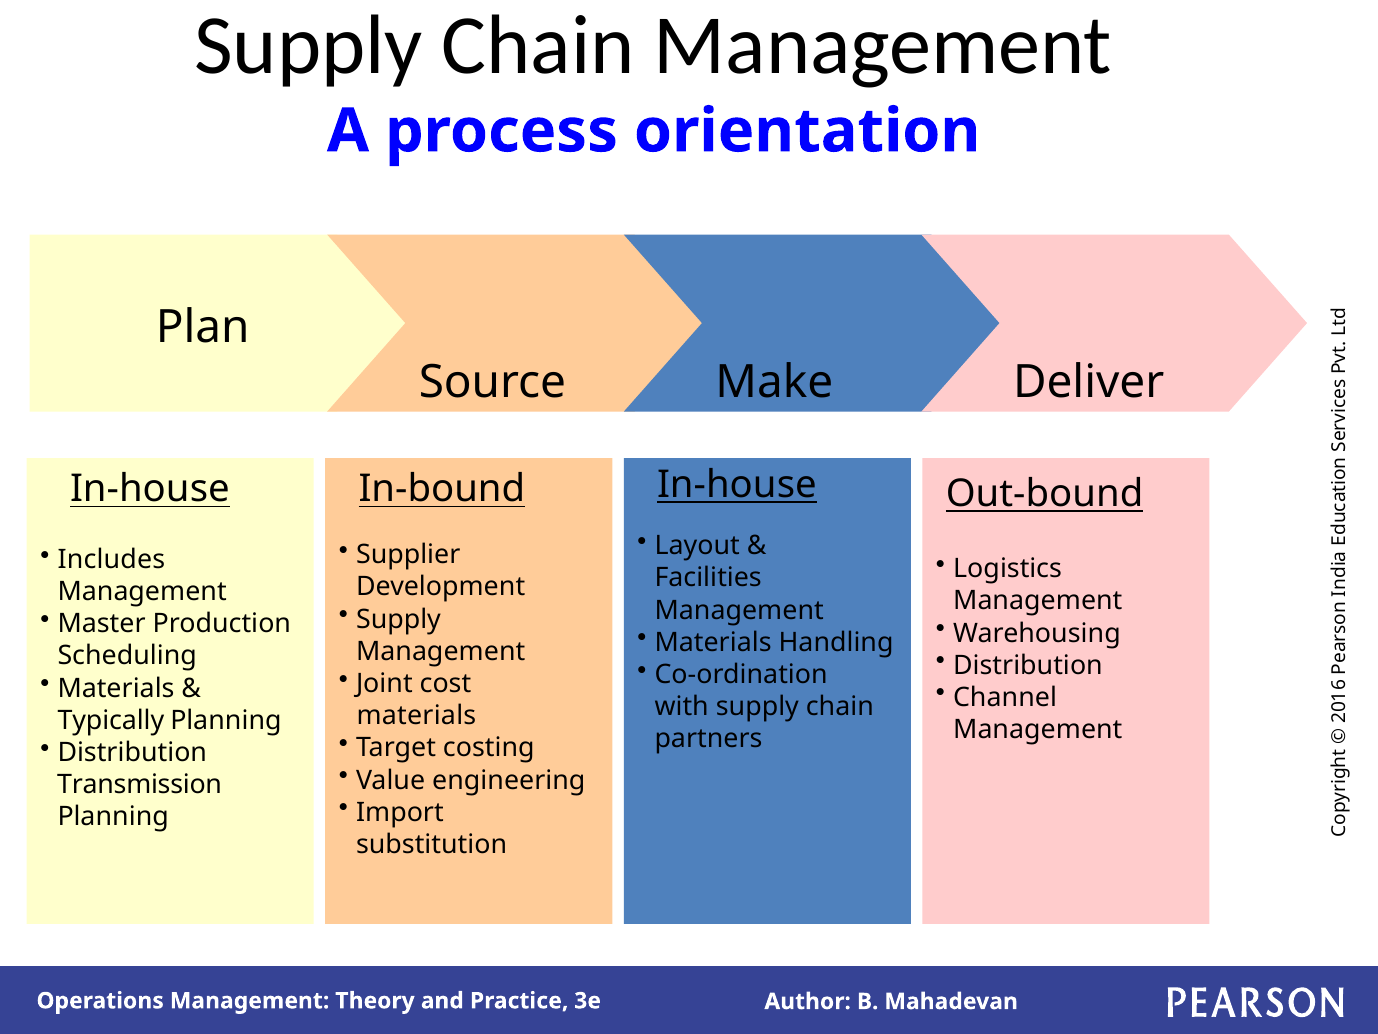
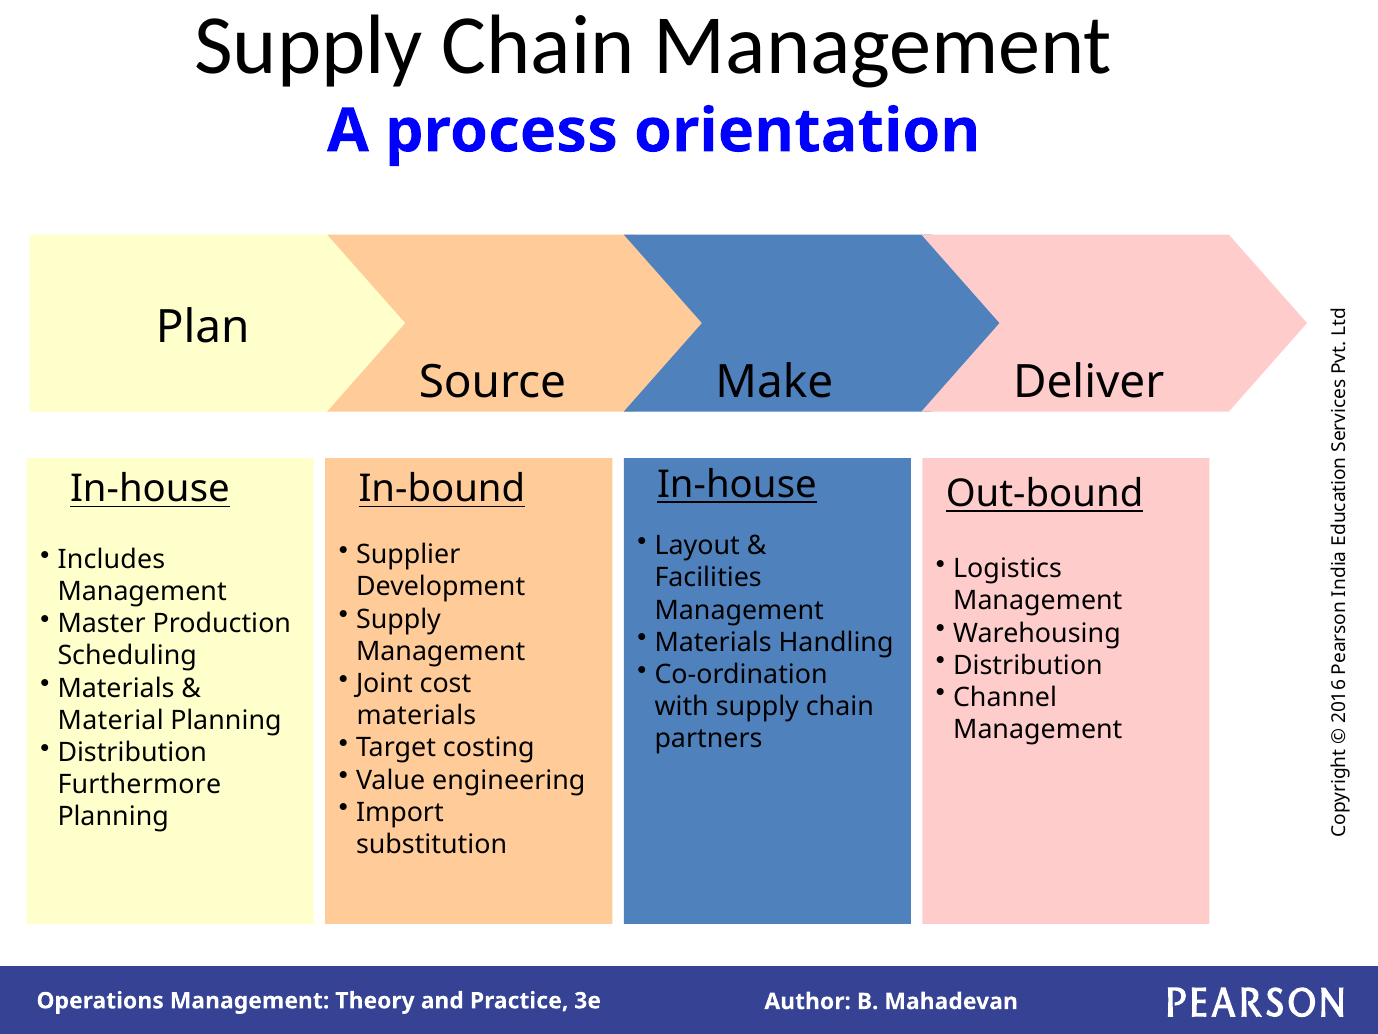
Typically: Typically -> Material (111, 720)
Transmission: Transmission -> Furthermore (139, 784)
